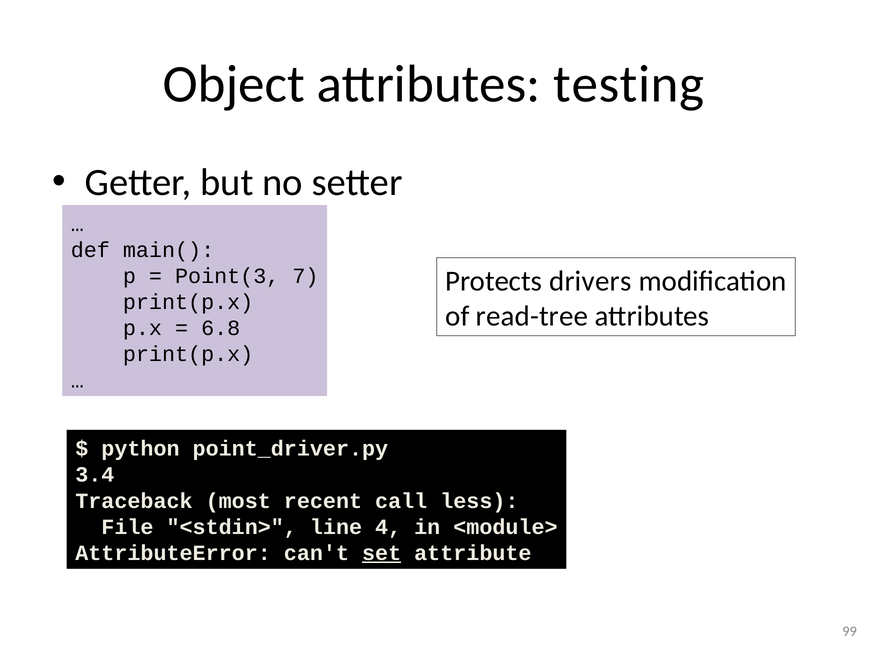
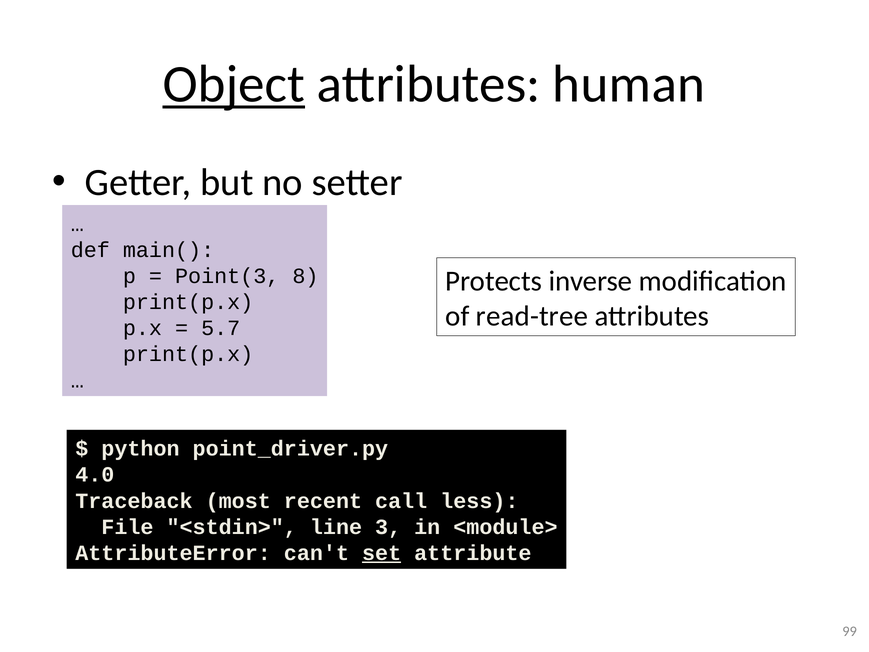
Object underline: none -> present (234, 84)
testing: testing -> human (629, 84)
7: 7 -> 8 (305, 276)
drivers: drivers -> inverse (591, 281)
6.8: 6.8 -> 5.7 (221, 328)
3.4: 3.4 -> 4.0 (95, 475)
4: 4 -> 3 (388, 527)
